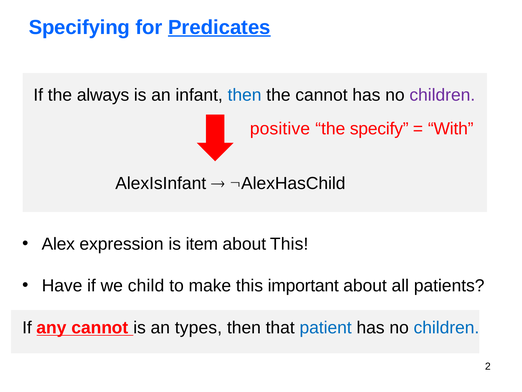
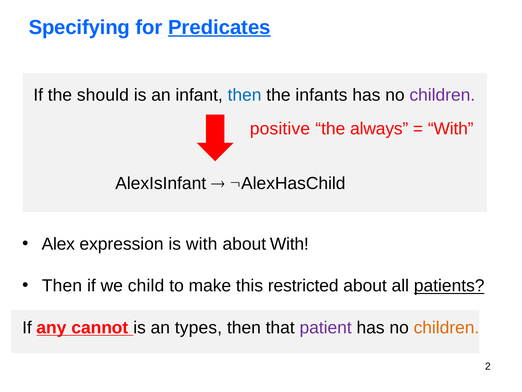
always: always -> should (103, 95)
the cannot: cannot -> infants (321, 95)
specify: specify -> always (379, 129)
is item: item -> with (202, 244)
about This: This -> With (289, 244)
Have: Have -> Then (62, 286)
important: important -> restricted (303, 286)
patients underline: none -> present (449, 286)
patient colour: blue -> purple (326, 327)
children colour: blue -> orange (446, 327)
